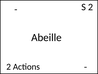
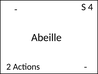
S 2: 2 -> 4 (91, 7)
